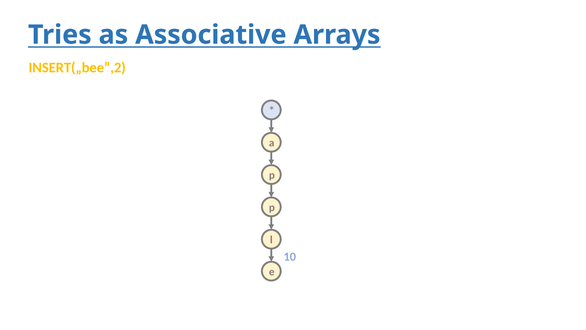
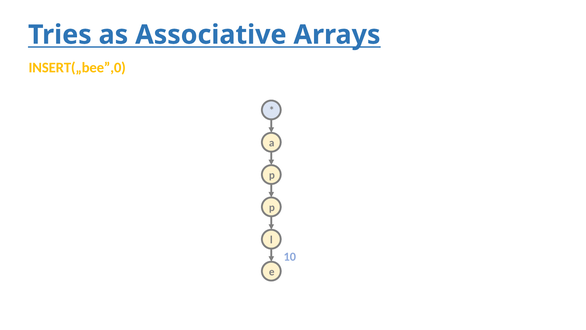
INSERT(„bee”,2: INSERT(„bee”,2 -> INSERT(„bee”,0 (77, 68)
